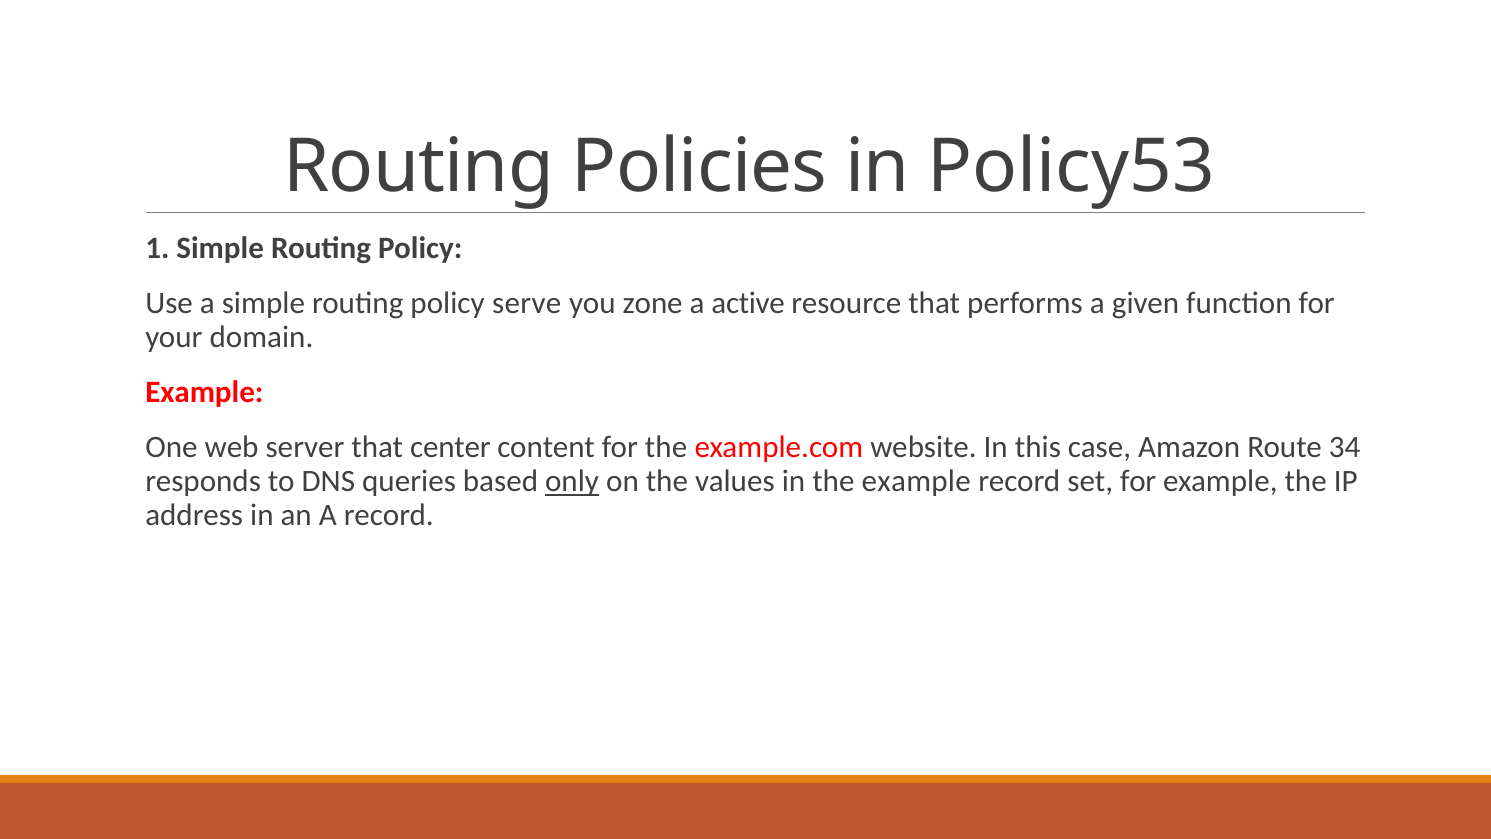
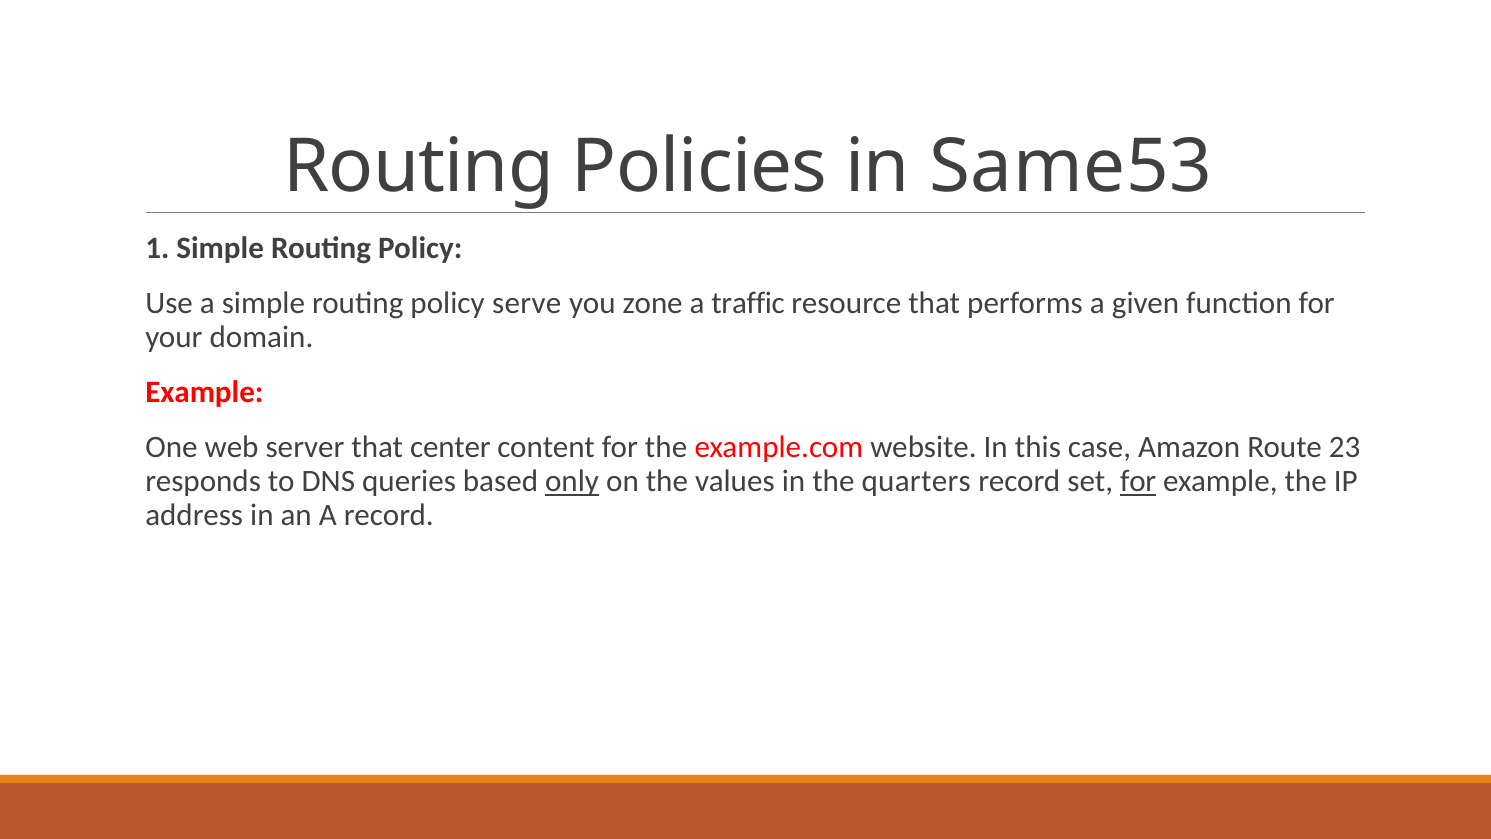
Policy53: Policy53 -> Same53 (1071, 167)
active: active -> traffic (748, 303)
34: 34 -> 23 (1345, 448)
the example: example -> quarters (916, 481)
for underline: none -> present (1138, 481)
